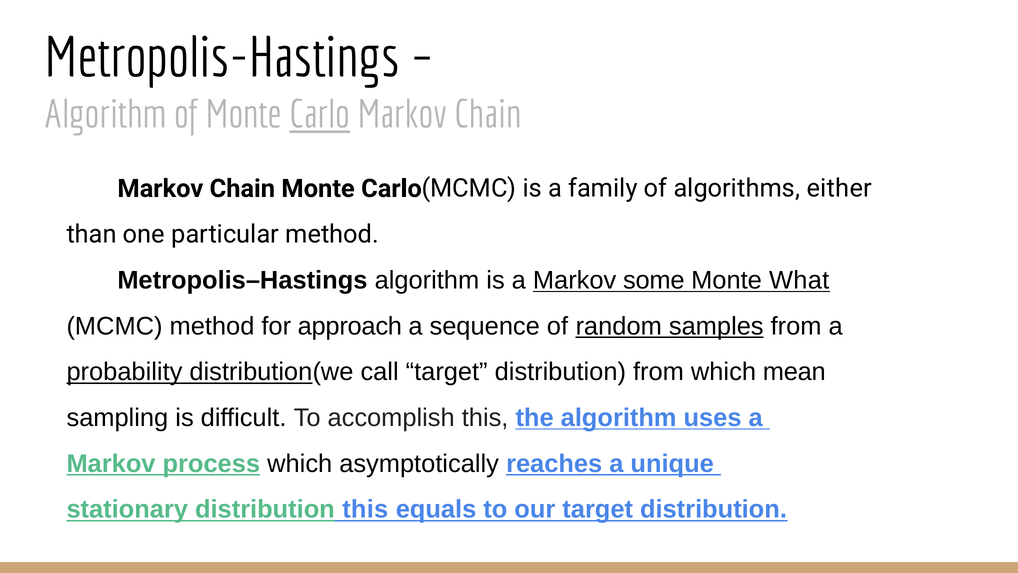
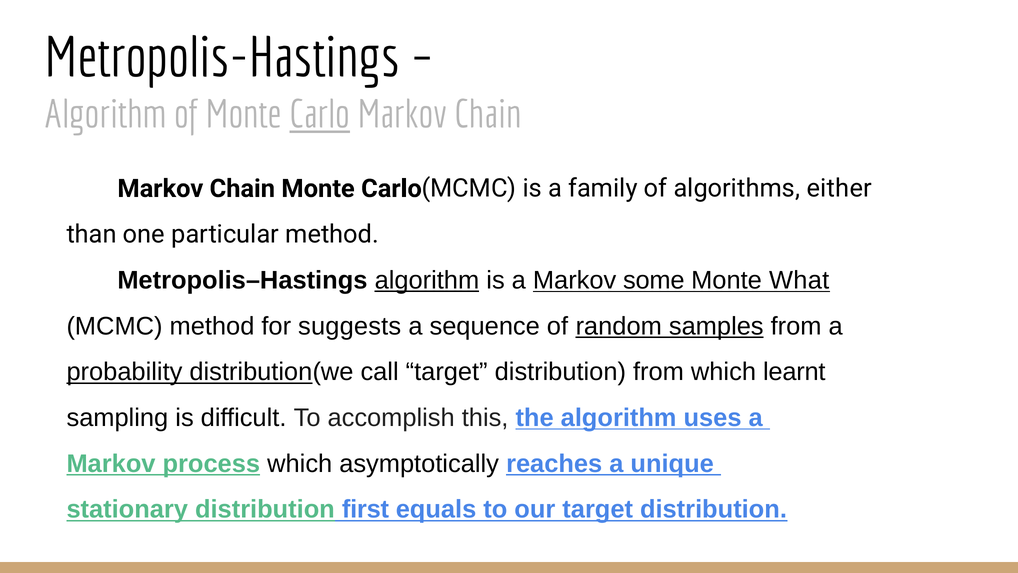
algorithm underline: none -> present (427, 280)
approach: approach -> suggests (350, 326)
mean: mean -> learnt (794, 372)
distribution this: this -> first (365, 509)
